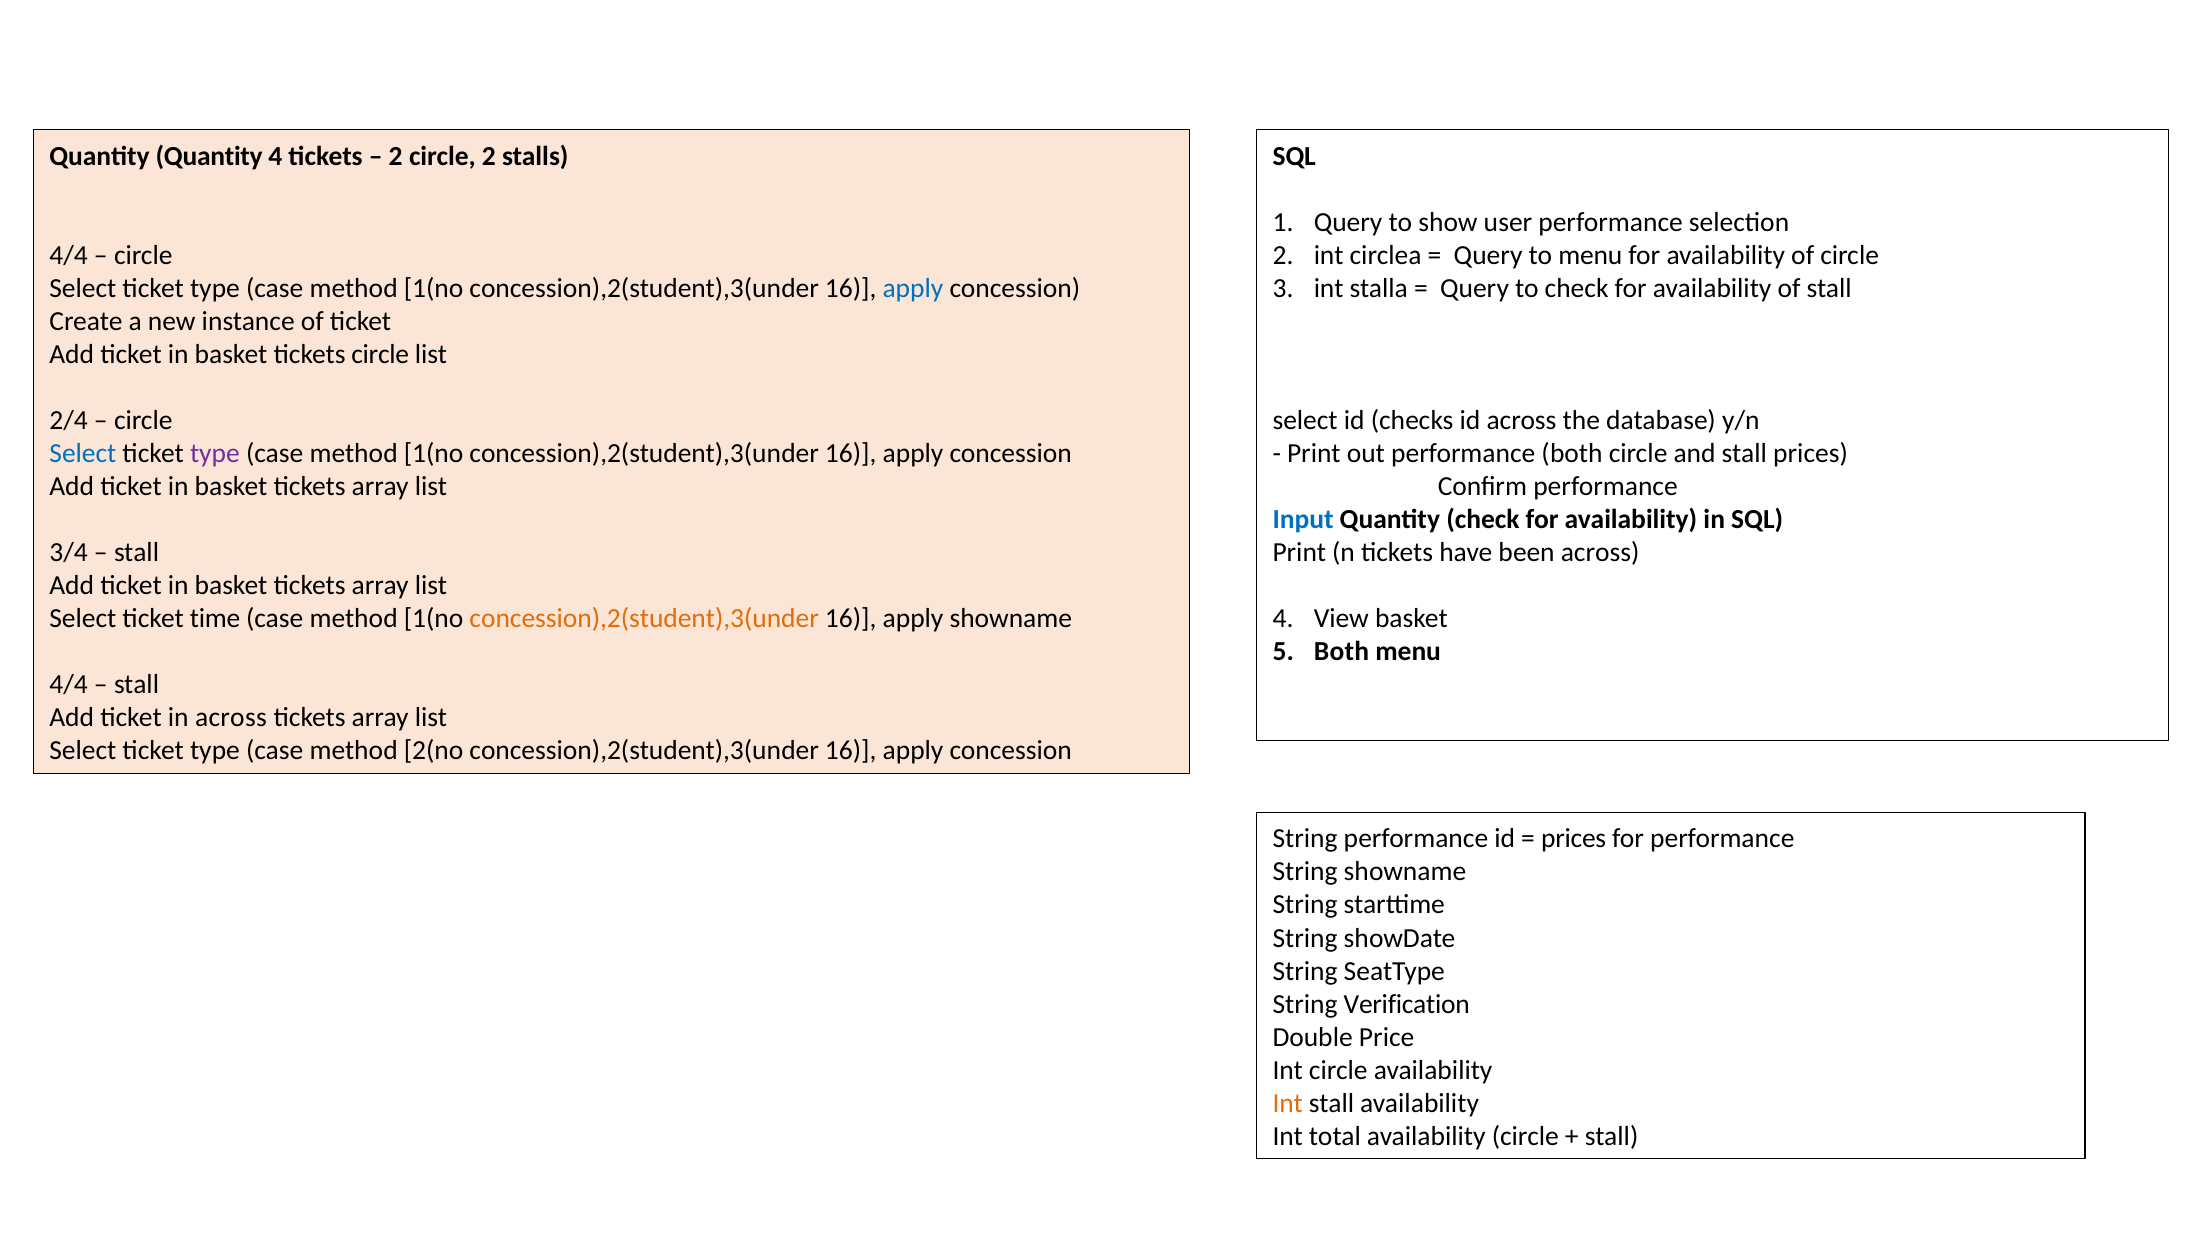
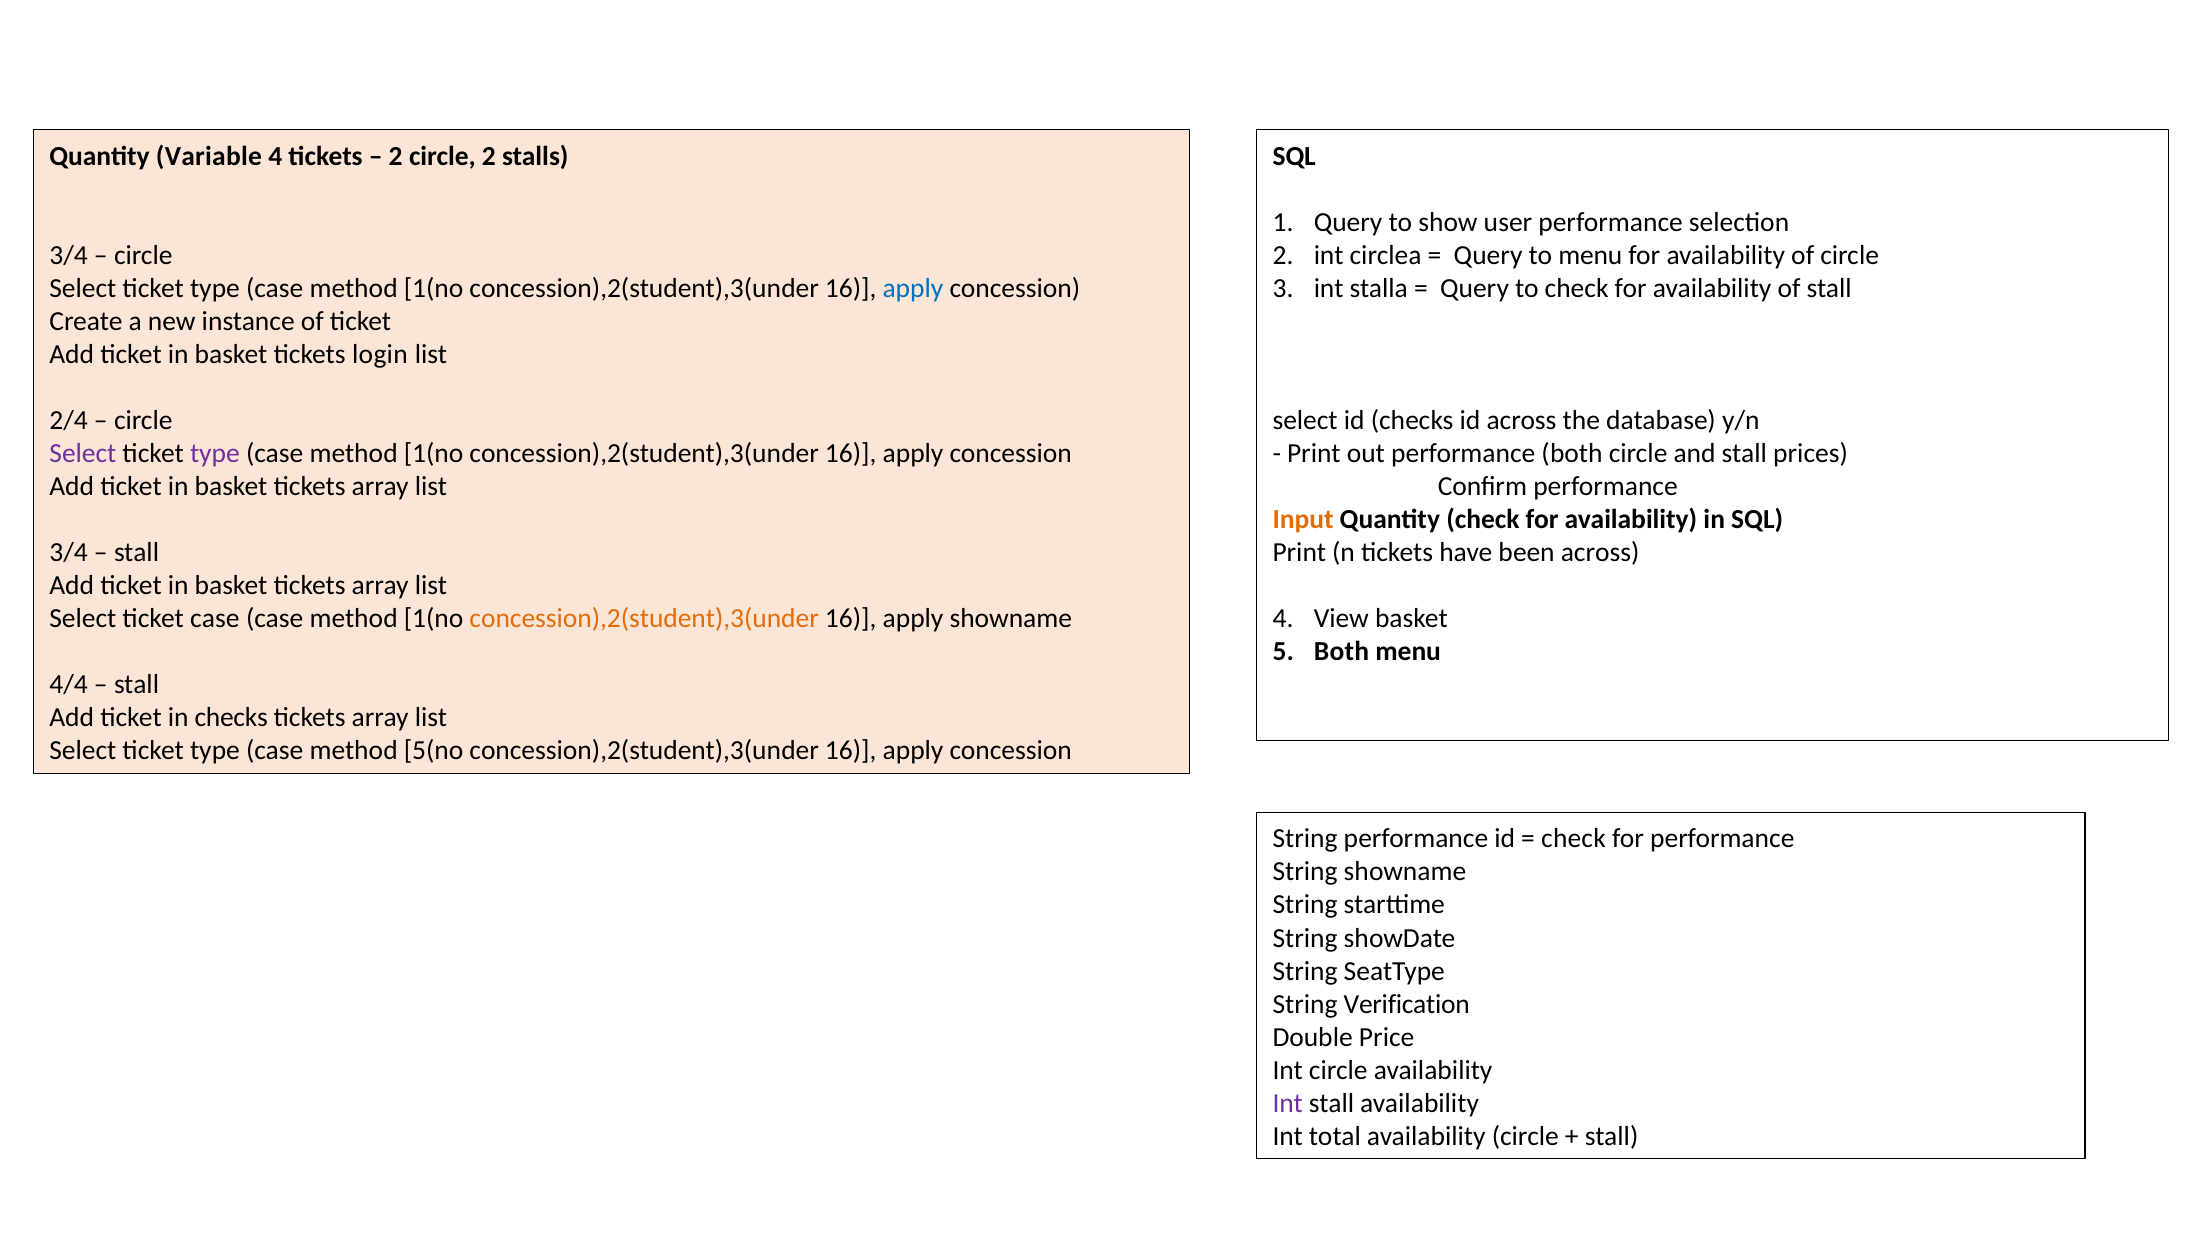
Quantity Quantity: Quantity -> Variable (209, 156)
4/4: 4/4 -> 3/4 (69, 255)
tickets circle: circle -> login (380, 354)
Select colour: blue -> purple (83, 453)
Input colour: blue -> orange (1303, 519)
ticket time: time -> case (215, 618)
in across: across -> checks (231, 718)
2(no: 2(no -> 5(no (434, 751)
prices: prices -> check (1573, 839)
Int colour: orange -> purple (1288, 1103)
